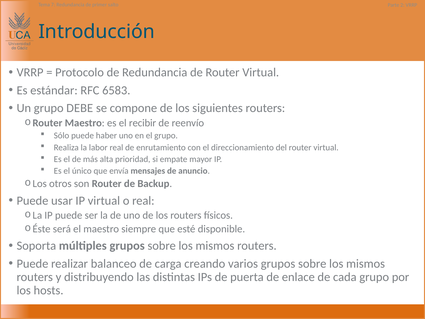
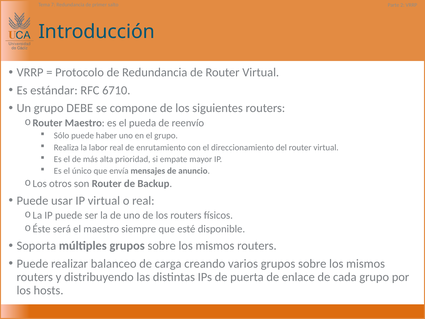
6583: 6583 -> 6710 (116, 90)
recibir: recibir -> pueda (143, 123)
